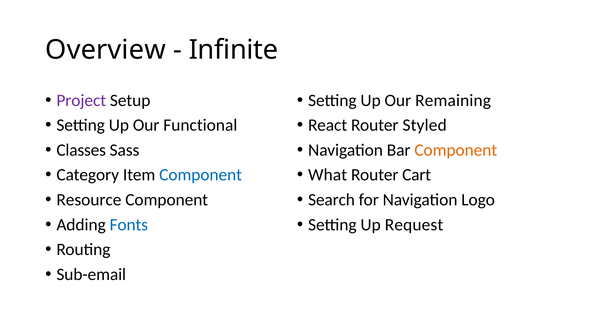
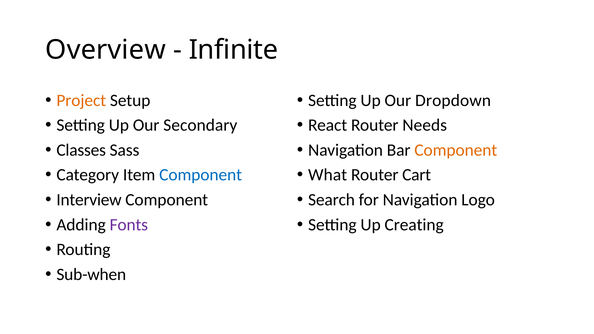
Project colour: purple -> orange (81, 100)
Remaining: Remaining -> Dropdown (453, 100)
Functional: Functional -> Secondary (200, 125)
Styled: Styled -> Needs (425, 125)
Resource: Resource -> Interview (89, 200)
Fonts colour: blue -> purple (129, 225)
Request: Request -> Creating (414, 225)
Sub-email: Sub-email -> Sub-when (91, 274)
